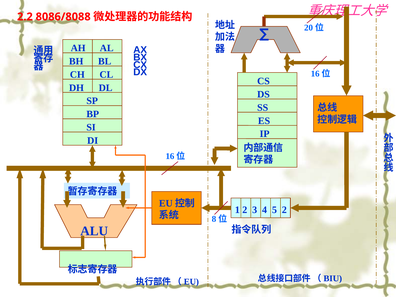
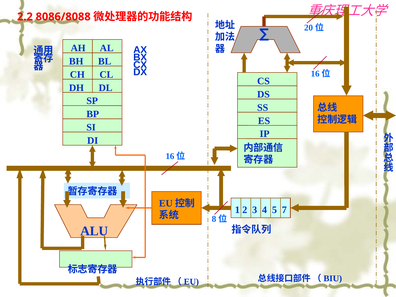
5 2: 2 -> 7 (284, 210)
